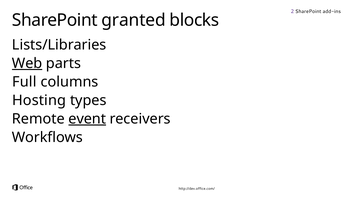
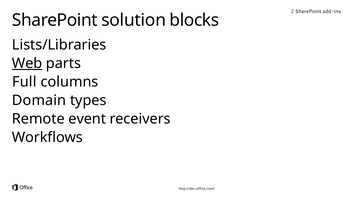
granted: granted -> solution (134, 20)
Hosting: Hosting -> Domain (39, 100)
event underline: present -> none (87, 119)
